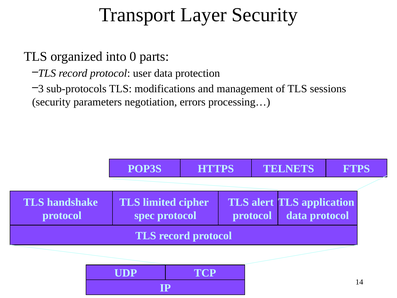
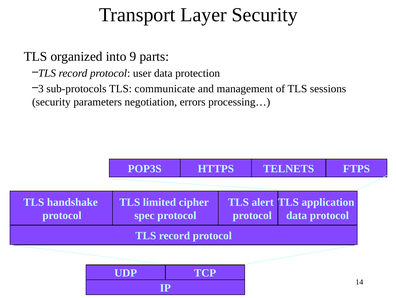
0: 0 -> 9 (133, 57)
modifications: modifications -> communicate (165, 89)
